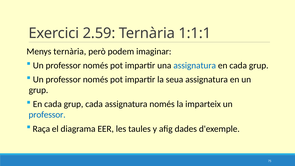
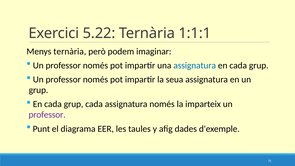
2.59: 2.59 -> 5.22 (99, 33)
professor colour: blue -> purple (47, 115)
Raça: Raça -> Punt (41, 129)
